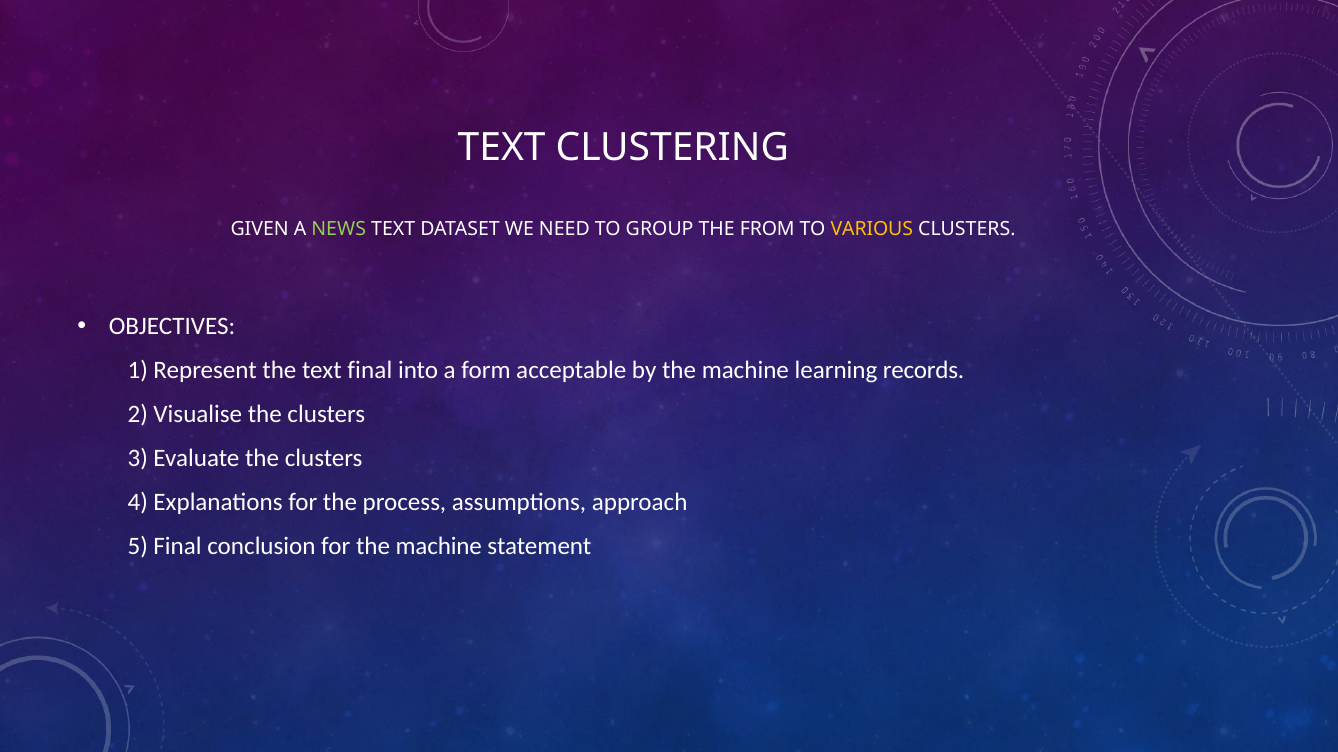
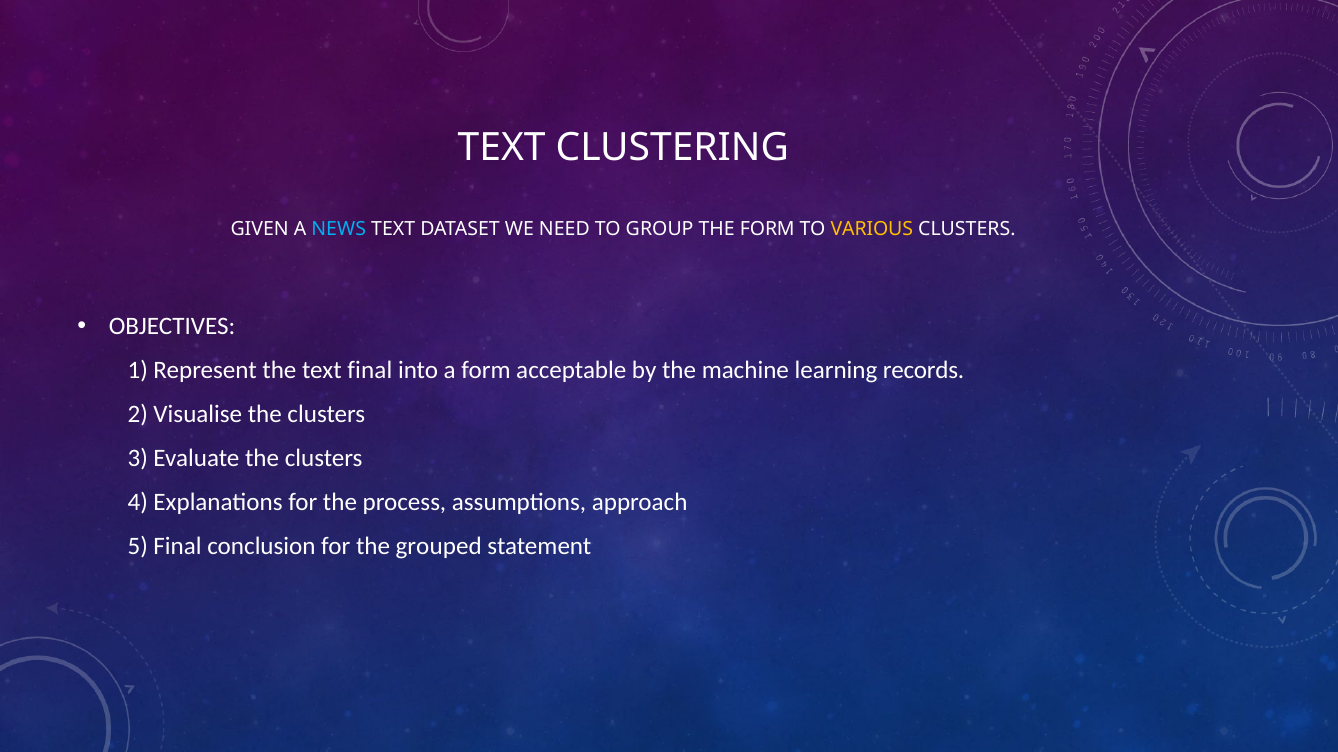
NEWS colour: light green -> light blue (339, 229)
THE FROM: FROM -> FORM (767, 229)
for the machine: machine -> grouped (439, 547)
